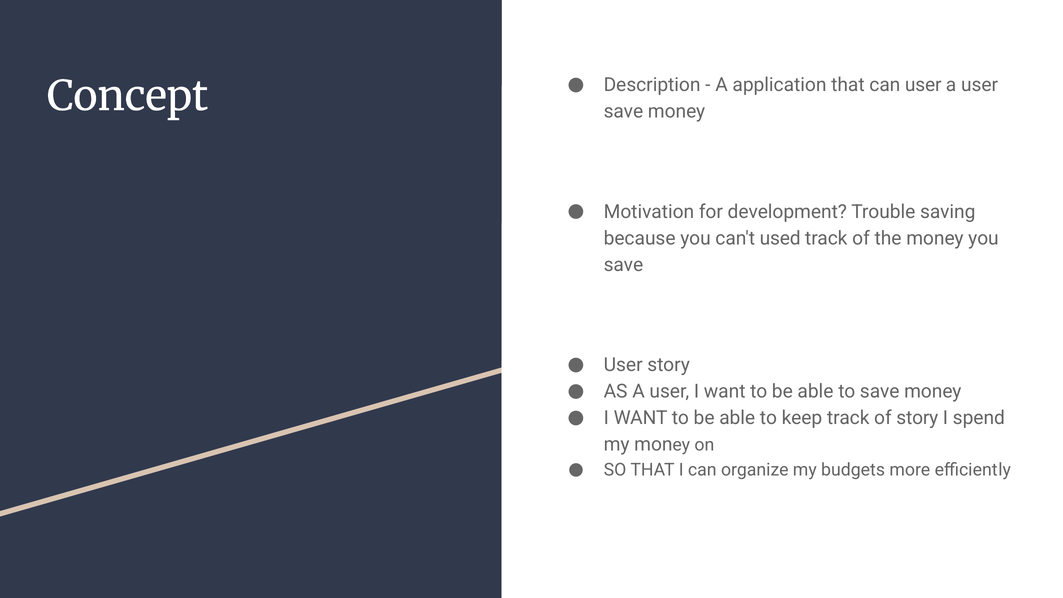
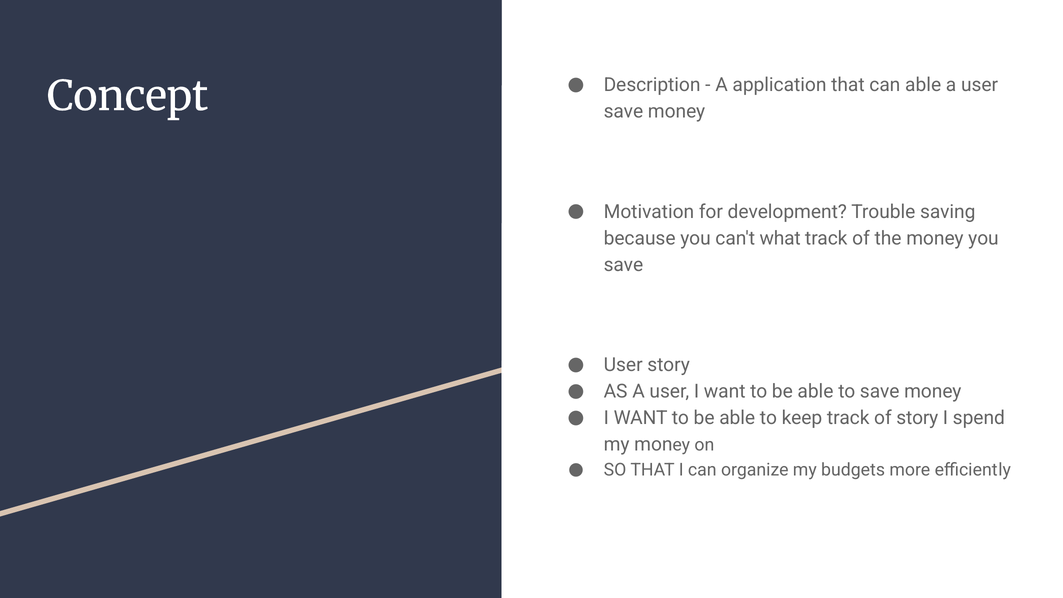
can user: user -> able (923, 85)
used: used -> what (780, 238)
